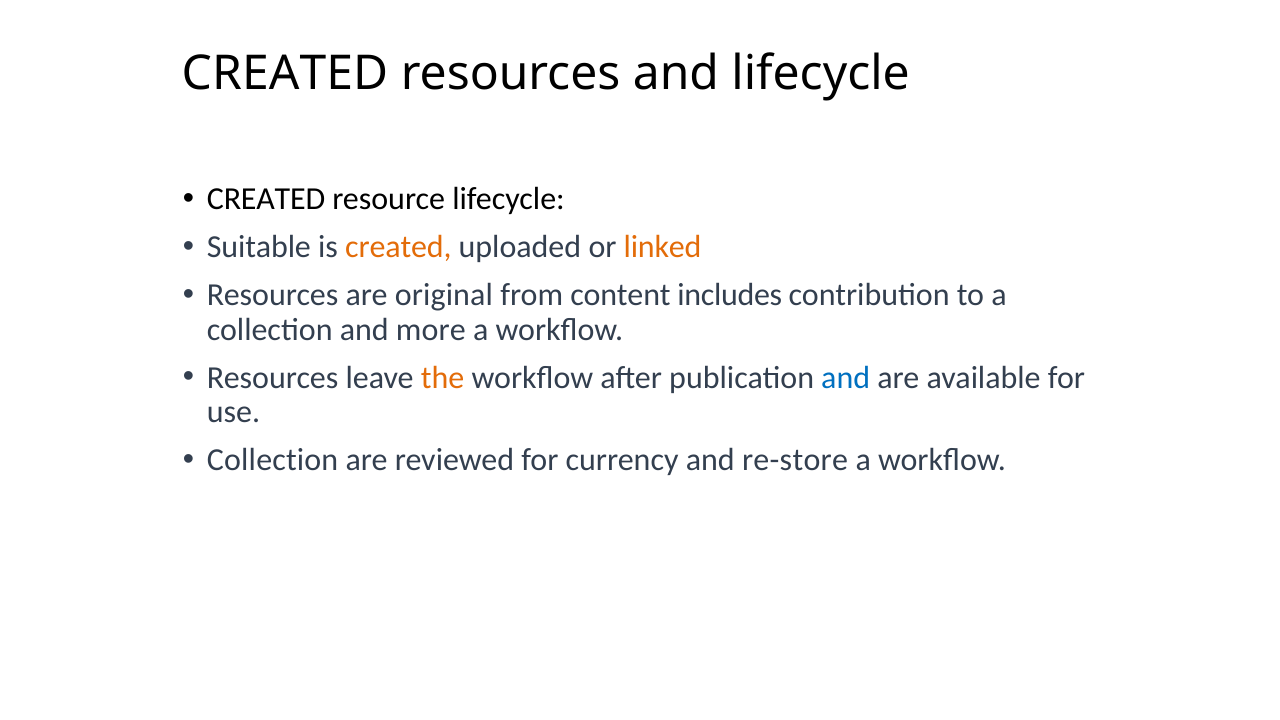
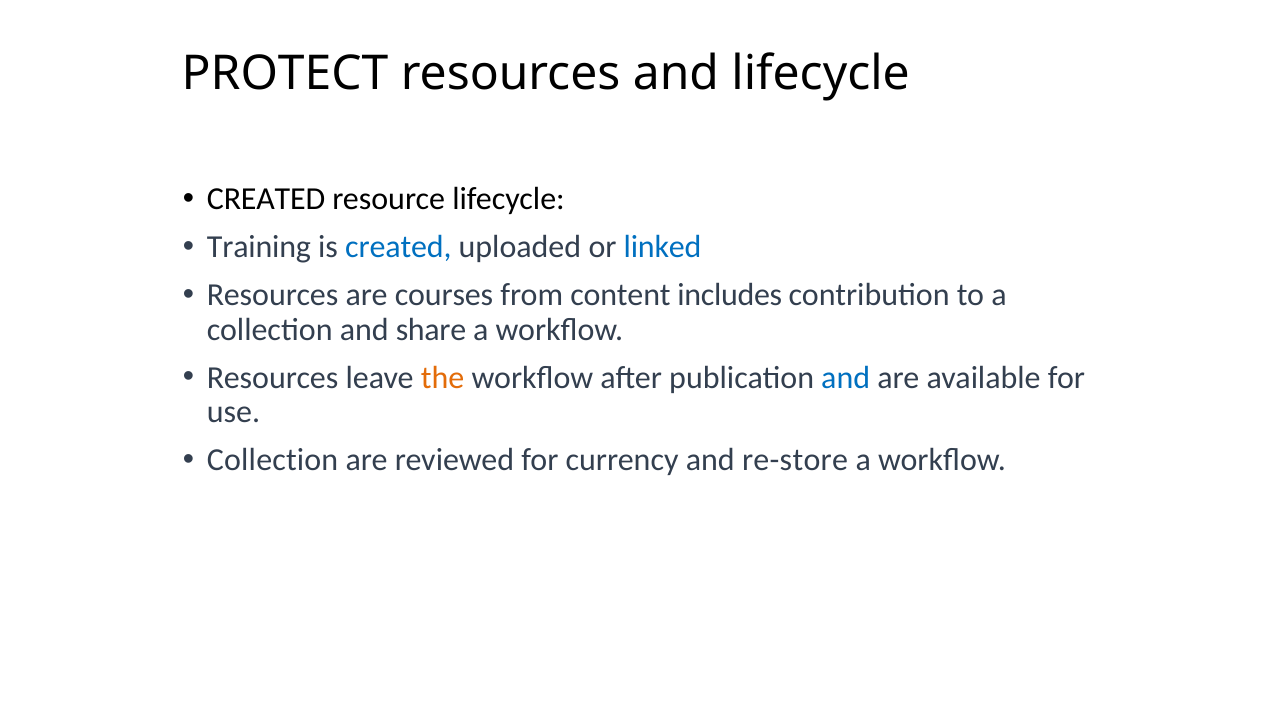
CREATED: CREATED -> PROTECT (285, 73)
Suitable: Suitable -> Training (259, 247)
created colour: orange -> blue (398, 247)
linked colour: orange -> blue (663, 247)
original: original -> courses (444, 295)
more: more -> share (431, 330)
